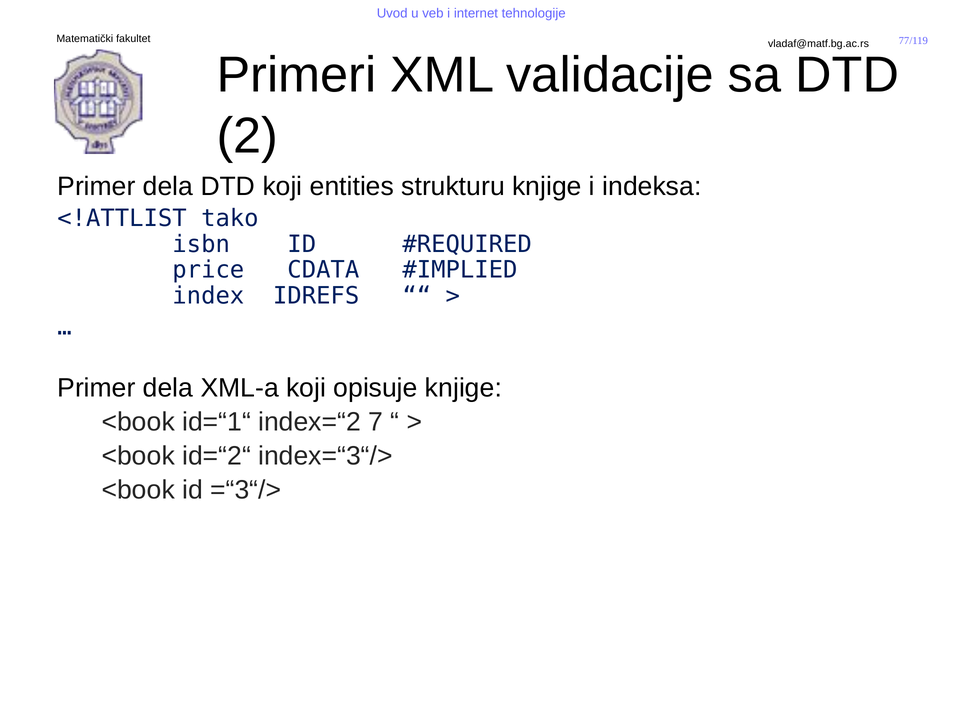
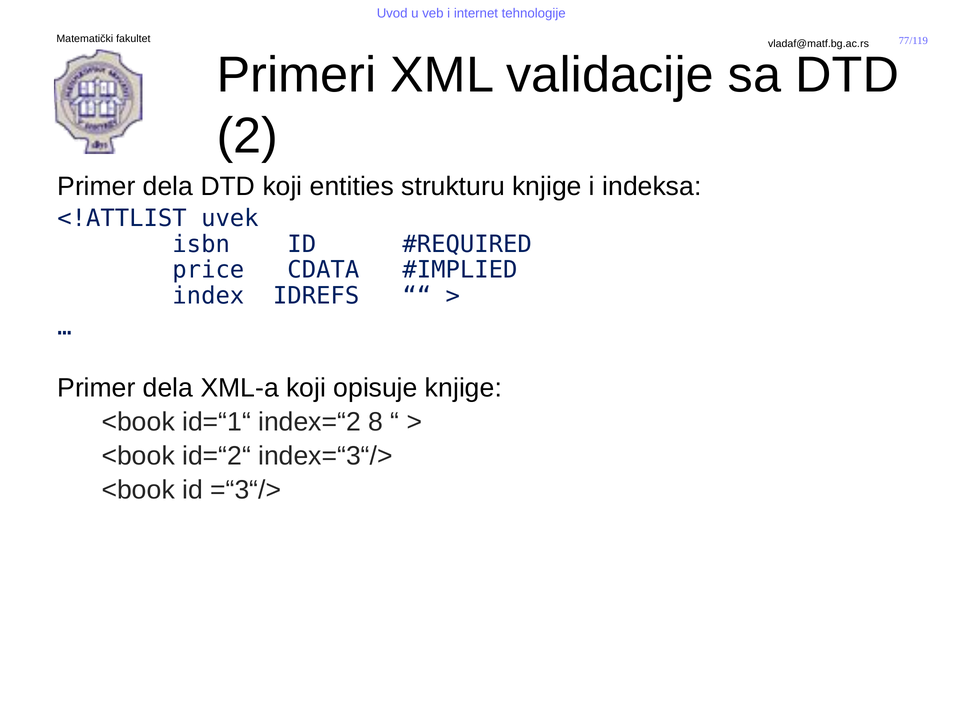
tako: tako -> uvek (230, 218)
7: 7 -> 8 (376, 422)
